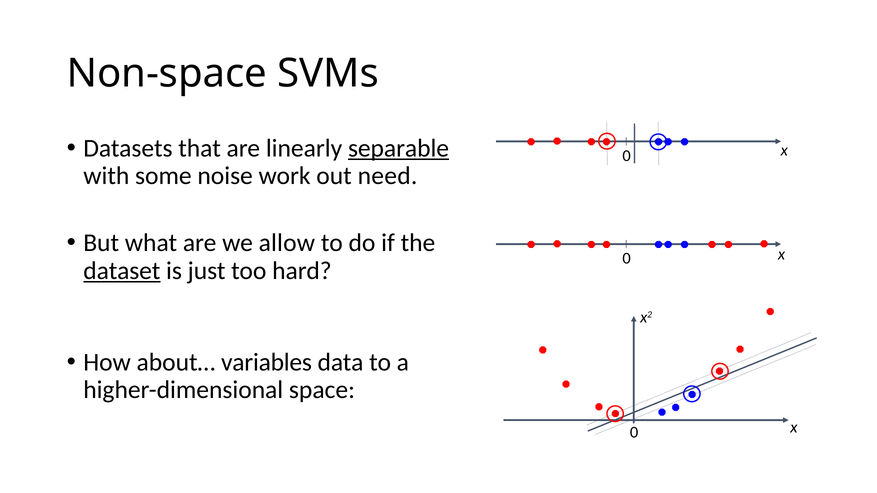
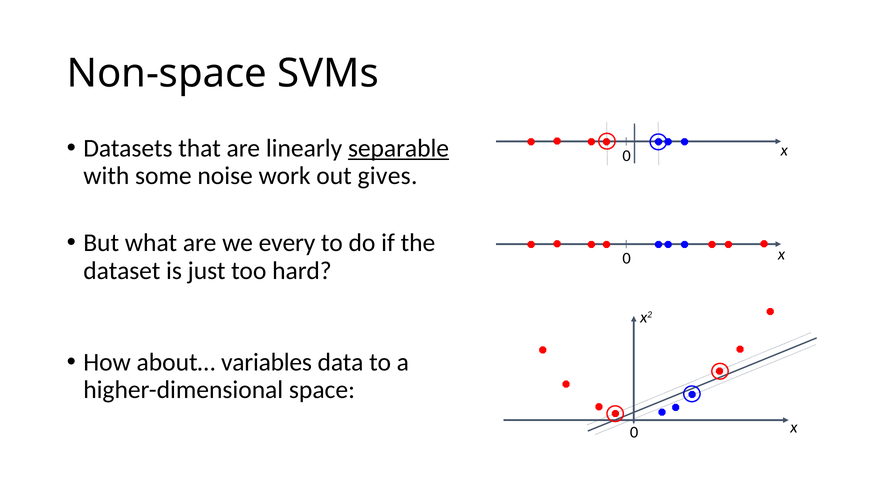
need: need -> gives (388, 176)
allow: allow -> every (287, 243)
dataset underline: present -> none (122, 271)
